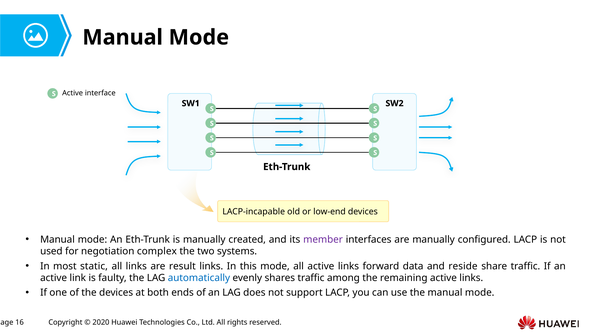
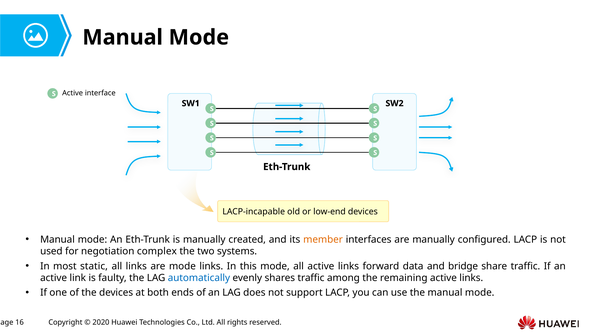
member colour: purple -> orange (323, 239)
are result: result -> mode (182, 266)
reside: reside -> bridge (463, 266)
